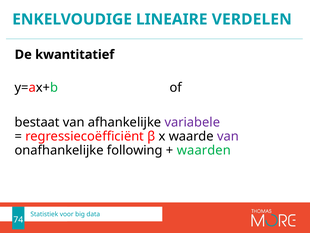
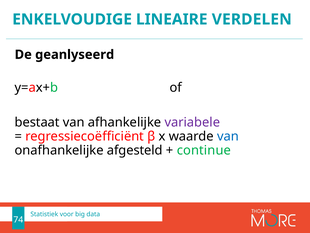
kwantitatief: kwantitatief -> geanlyseerd (75, 54)
van colour: purple -> blue (228, 136)
following: following -> afgesteld (135, 150)
waarden: waarden -> continue (204, 150)
